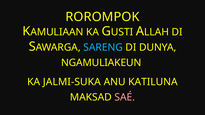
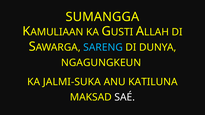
ROROMPOK: ROROMPOK -> SUMANGGA (102, 17)
NGAMULIAKEUN: NGAMULIAKEUN -> NGAGUNGKEUN (101, 63)
SAÉ colour: pink -> white (125, 98)
